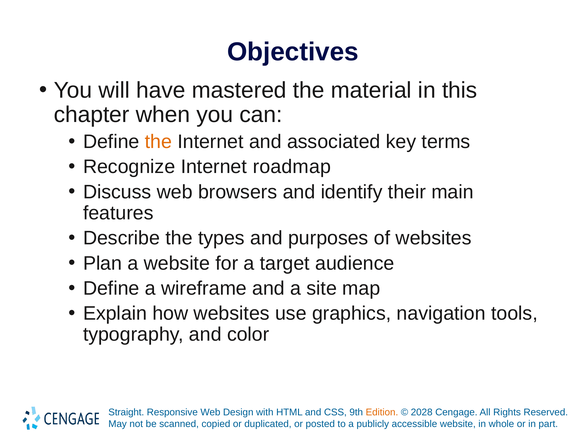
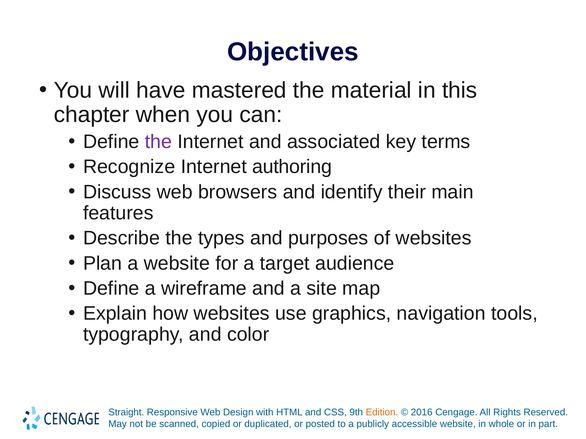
the colour: orange -> purple (158, 142)
roadmap: roadmap -> authoring (292, 167)
2028: 2028 -> 2016 (422, 413)
